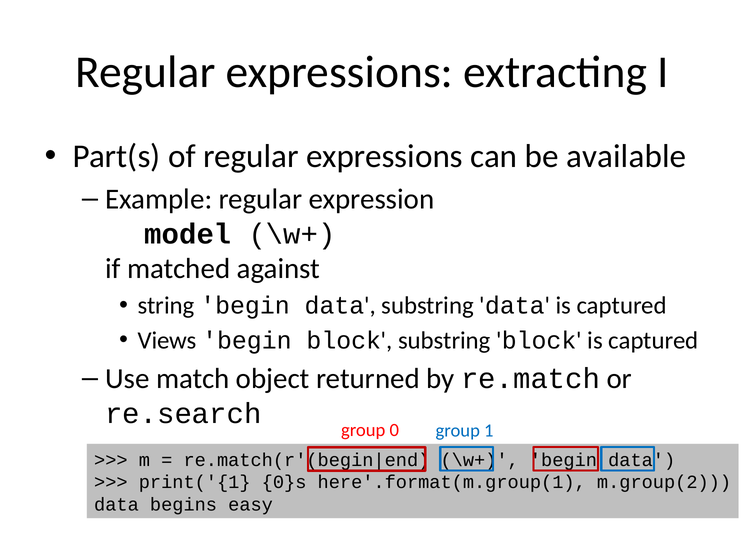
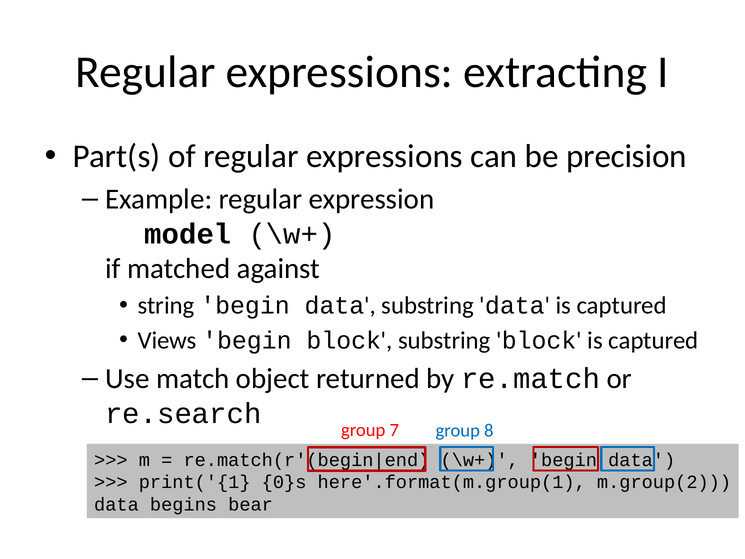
available: available -> precision (626, 156)
0: 0 -> 7 (394, 430)
1: 1 -> 8 (489, 430)
easy: easy -> bear (251, 504)
